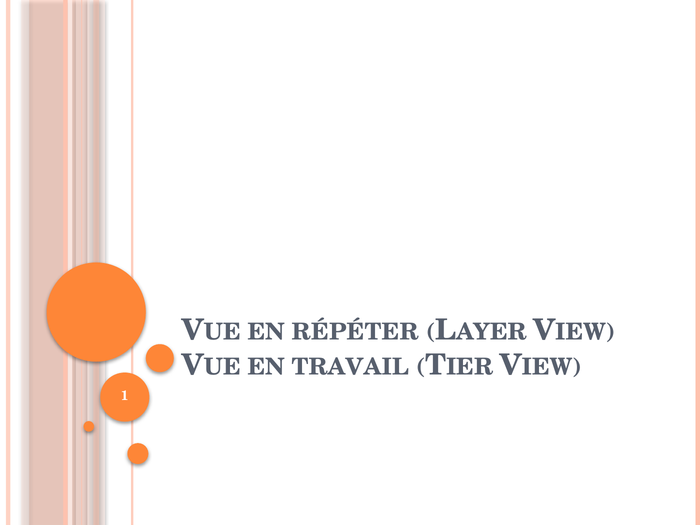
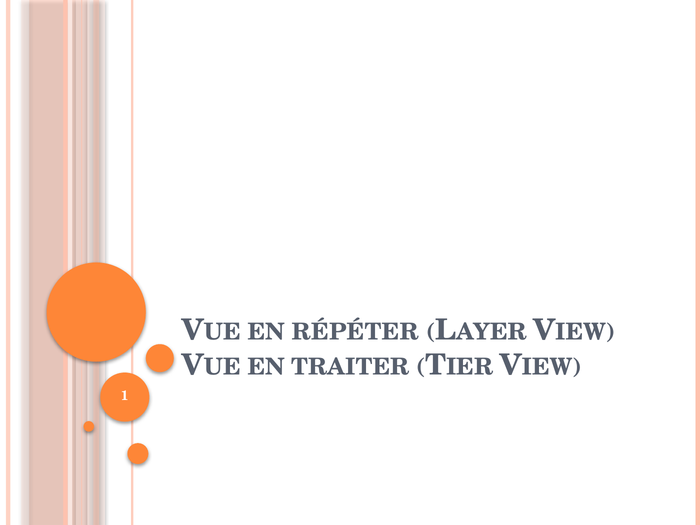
TRAVAIL: TRAVAIL -> TRAITER (350, 367)
